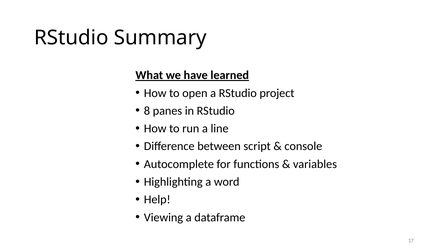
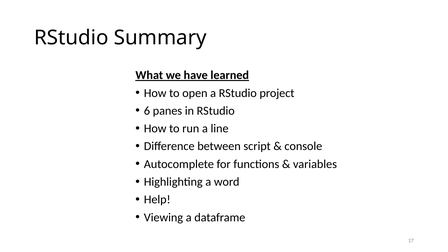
8: 8 -> 6 (147, 111)
